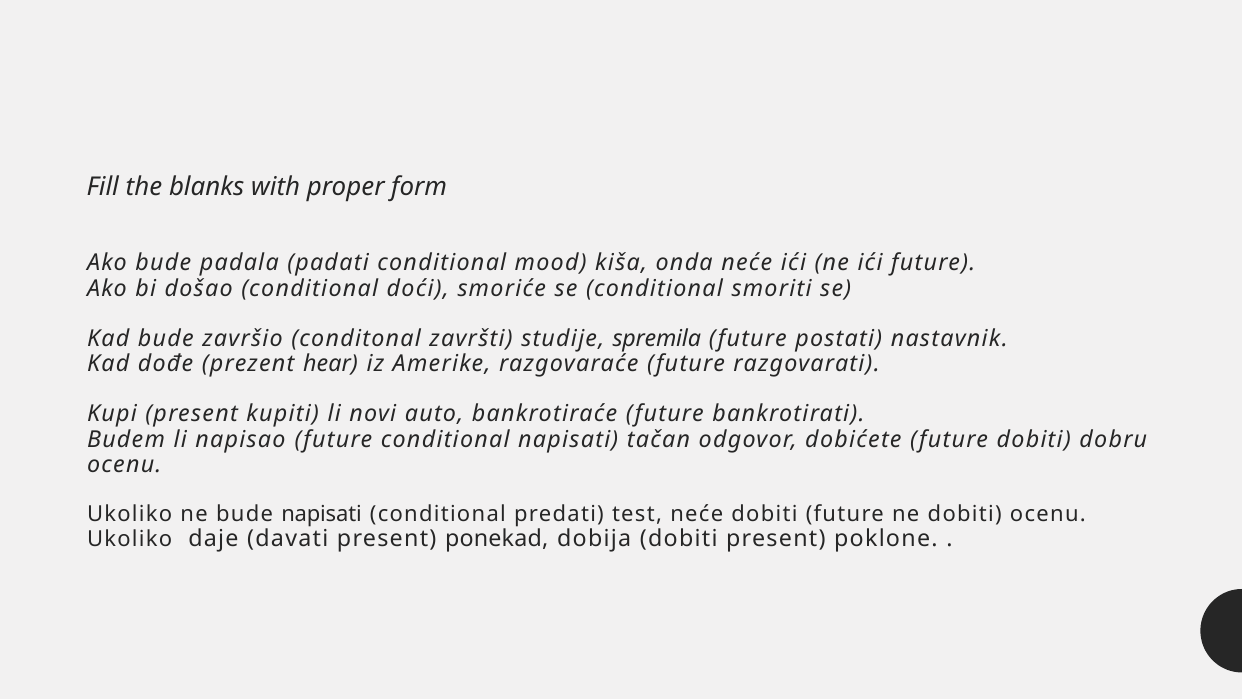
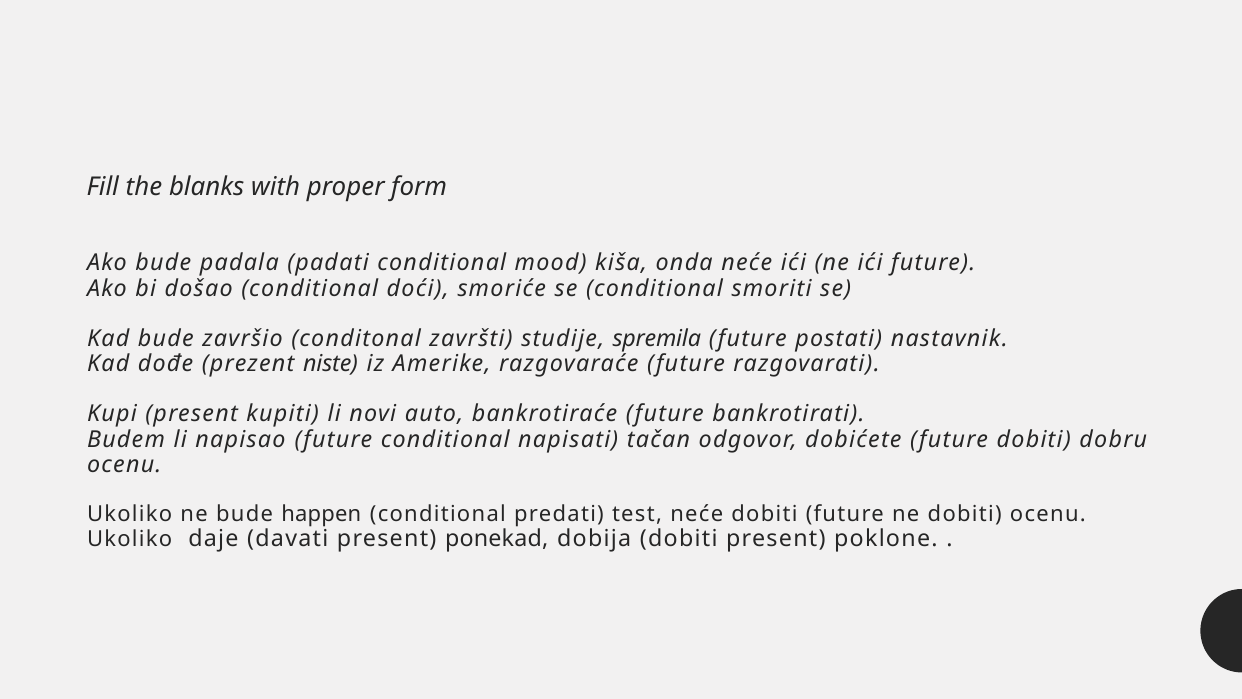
hear: hear -> niste (331, 364)
bude napisati: napisati -> happen (321, 514)
